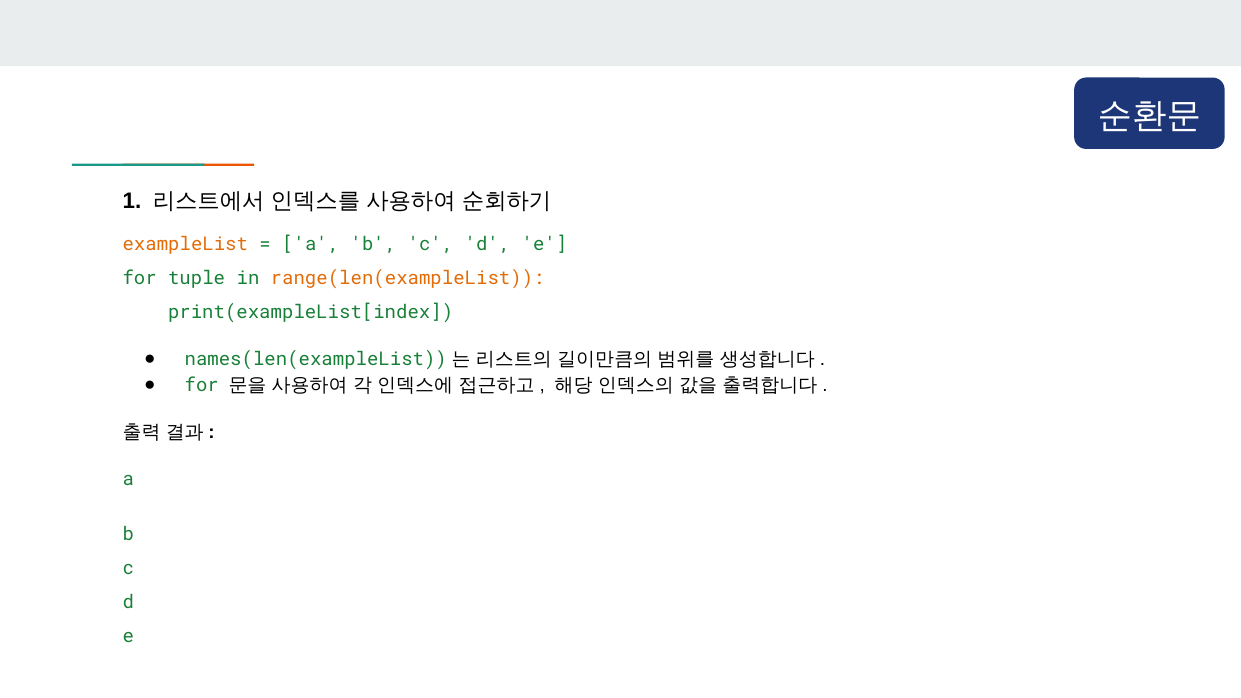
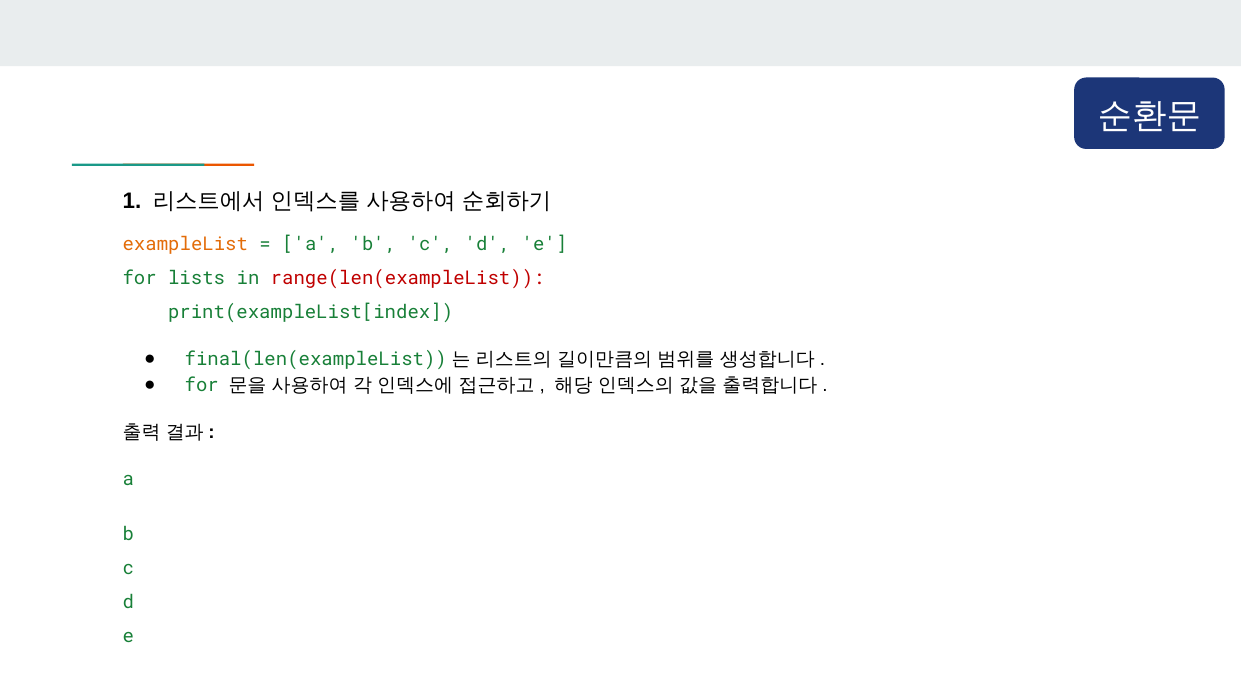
tuple: tuple -> lists (197, 278)
range(len(exampleList colour: orange -> red (408, 278)
names(len(exampleList: names(len(exampleList -> final(len(exampleList (316, 359)
